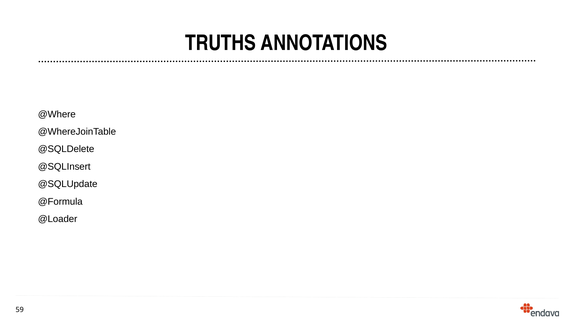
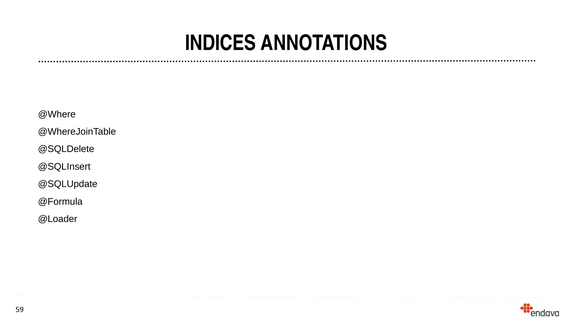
TRUTHS: TRUTHS -> INDICES (221, 43)
